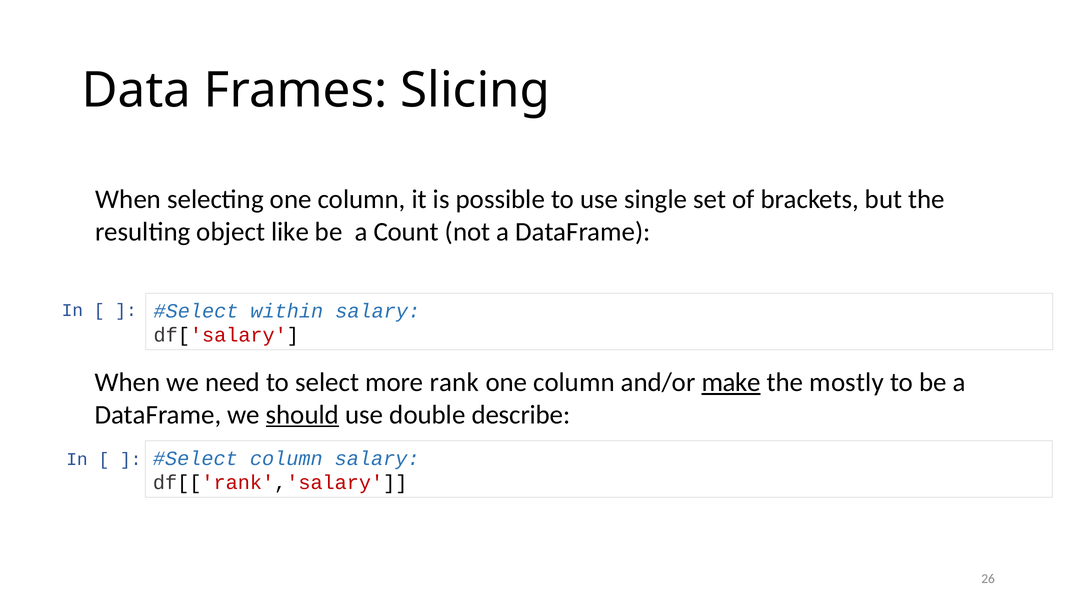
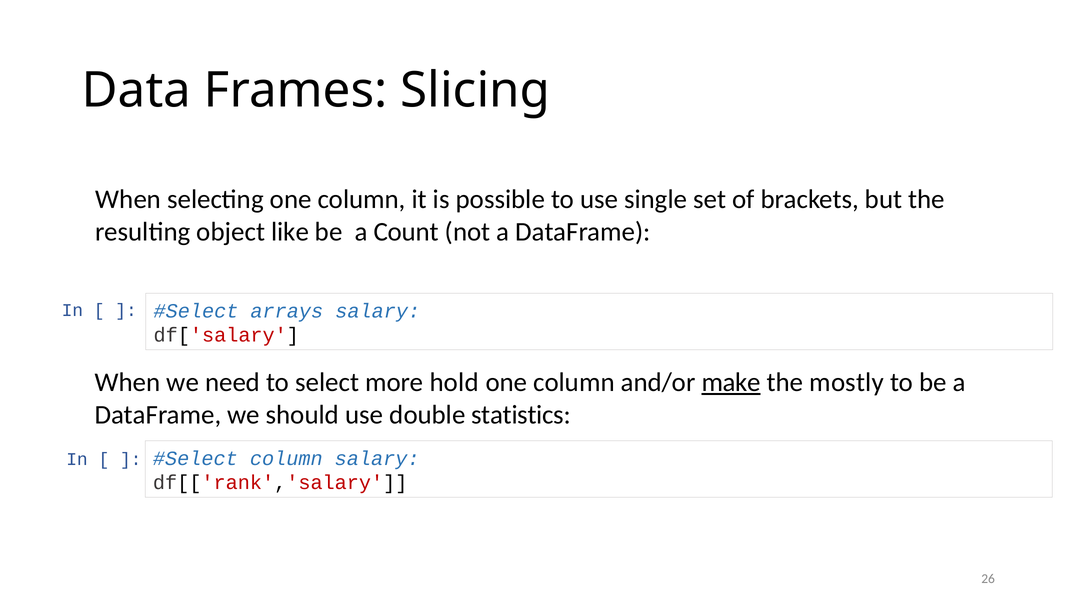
within: within -> arrays (287, 311)
rank: rank -> hold (454, 382)
should underline: present -> none (302, 415)
describe: describe -> statistics (521, 415)
